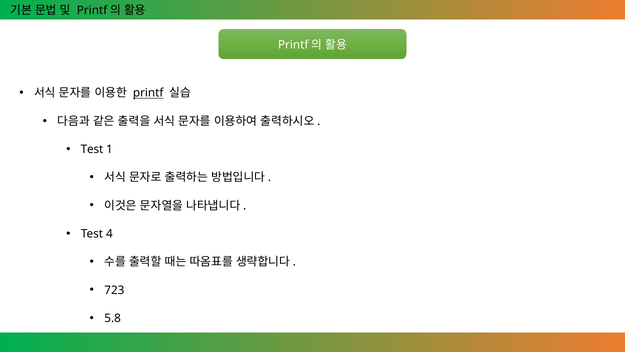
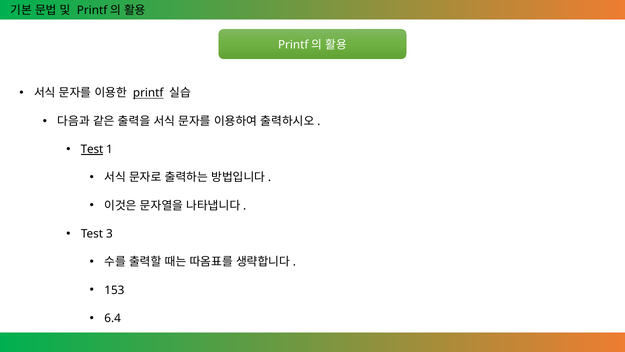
Test underline: none -> present (92, 149)
4: 4 -> 3 (109, 234)
723: 723 -> 153 (114, 290)
5.8: 5.8 -> 6.4 (113, 318)
